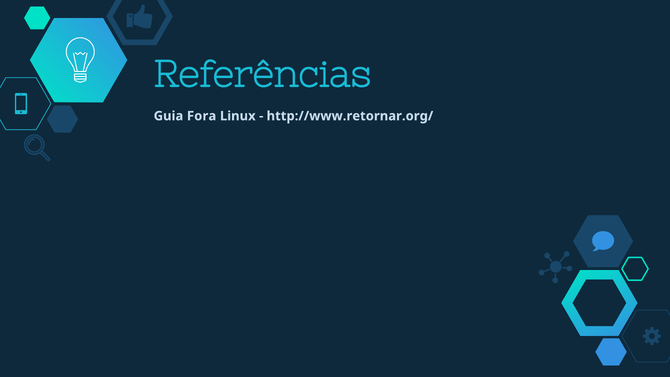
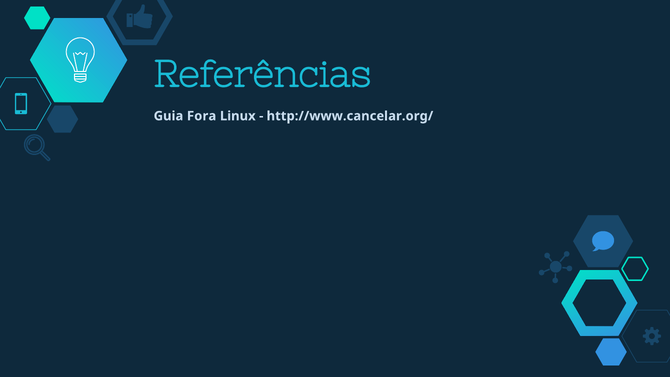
http://www.retornar.org/: http://www.retornar.org/ -> http://www.cancelar.org/ (350, 116)
